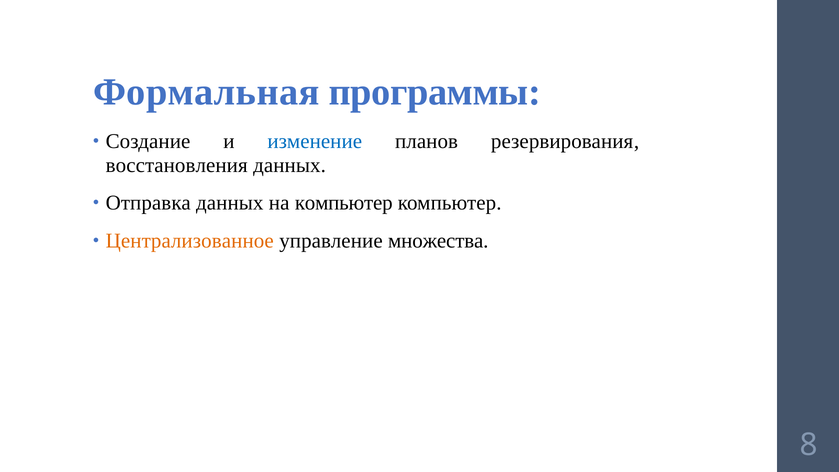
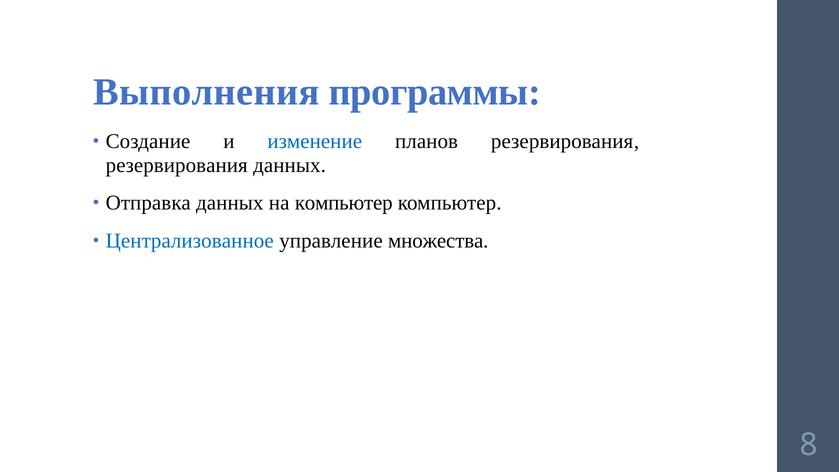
Формальная: Формальная -> Выполнения (206, 92)
восстановления: восстановления -> резервирования (177, 165)
Централизованное colour: orange -> blue (190, 241)
